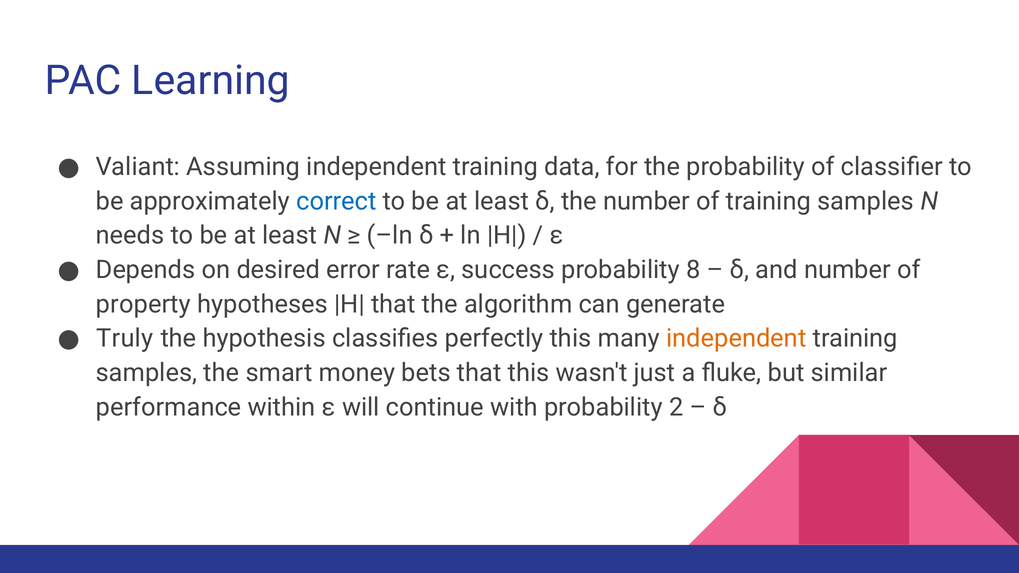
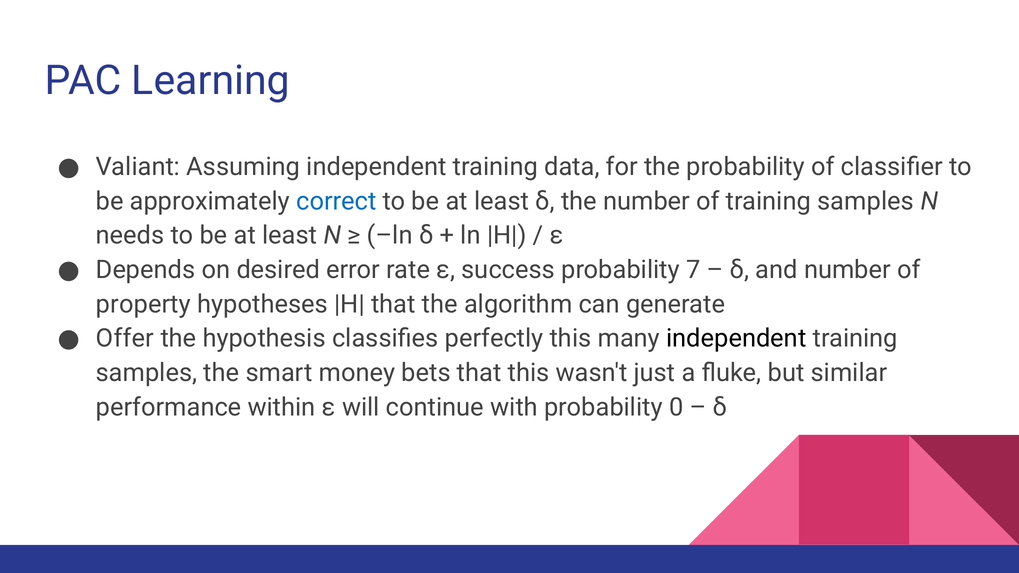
8: 8 -> 7 (693, 270)
Truly: Truly -> Offer (125, 339)
independent colour: orange -> black (736, 339)
2: 2 -> 0 (676, 407)
